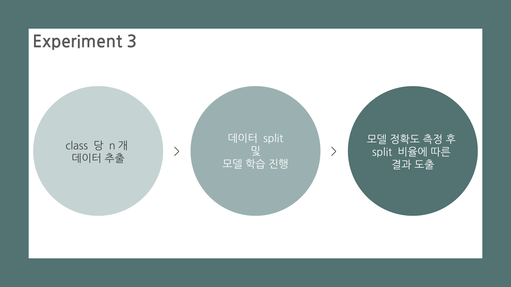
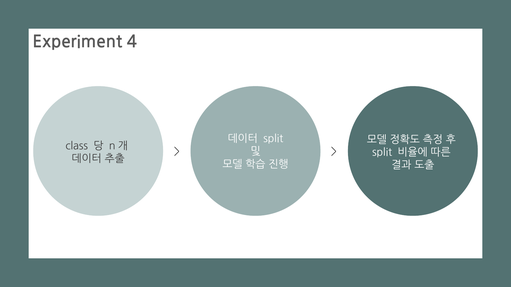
3: 3 -> 4 (132, 42)
